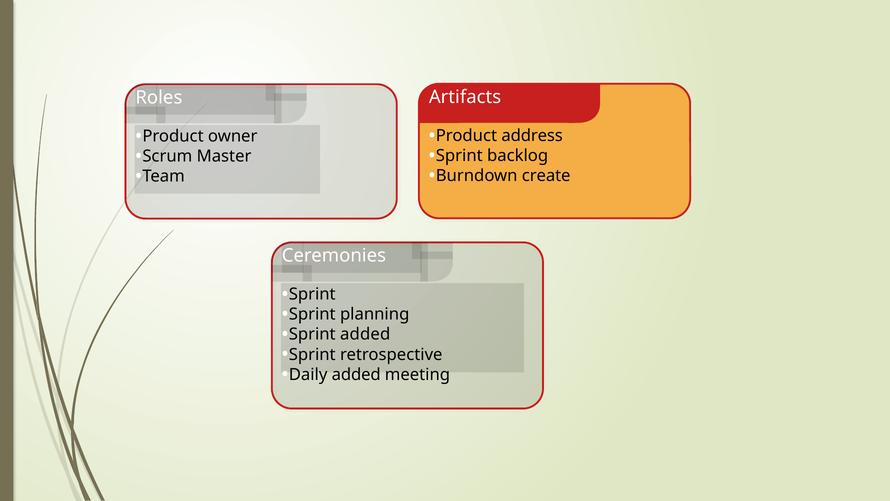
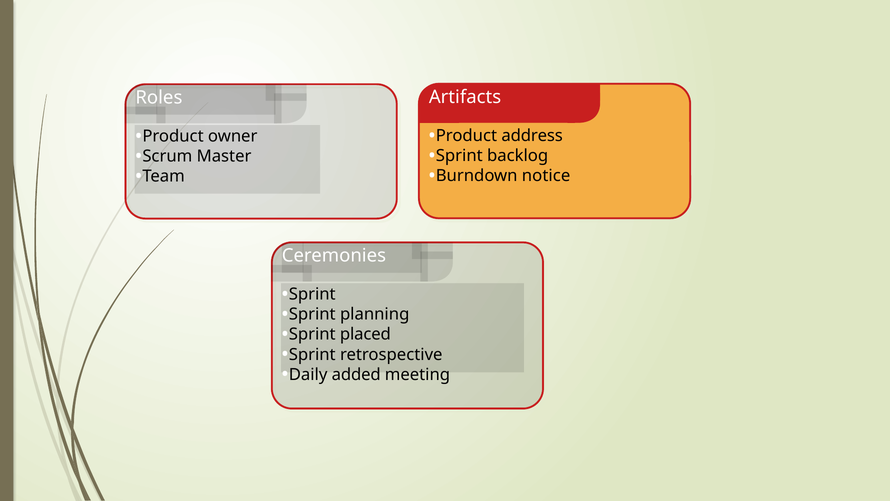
create: create -> notice (546, 176)
Sprint added: added -> placed (365, 334)
